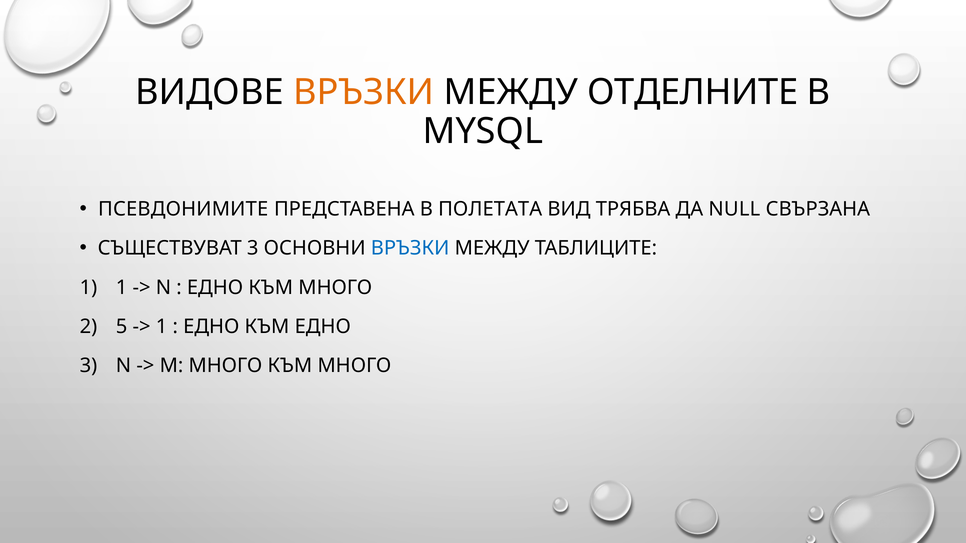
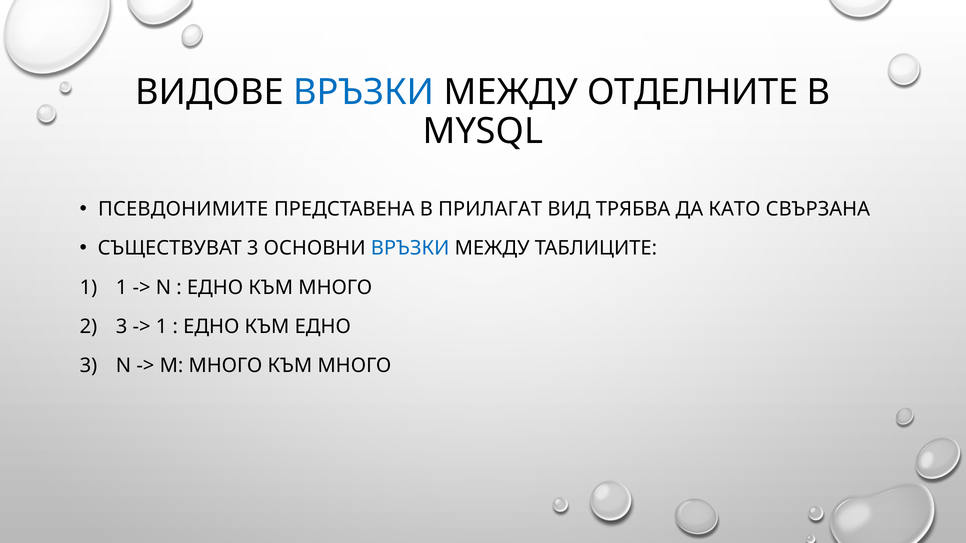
ВРЪЗКИ colour: orange -> blue (364, 92)
ПОЛЕТАТА: ПОЛЕТАТА -> ПРИЛАГАТ (490, 209)
NULL: NULL -> КАТО (734, 209)
5: 5 -> 3 (122, 327)
